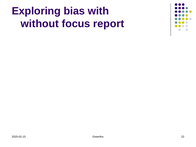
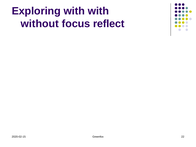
Exploring bias: bias -> with (74, 11)
report: report -> reflect (109, 24)
